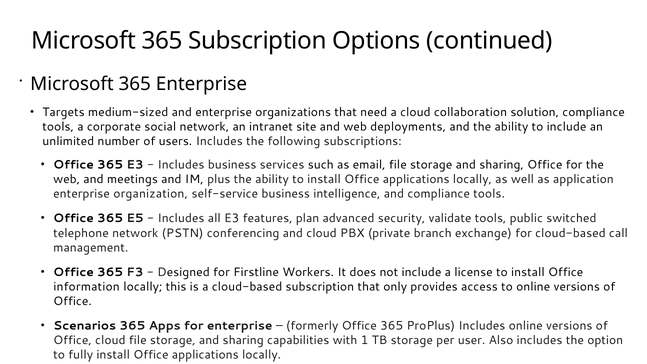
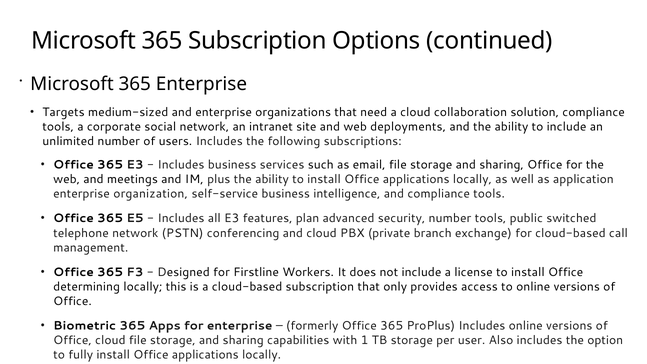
security validate: validate -> number (450, 218)
information: information -> determining (87, 287)
Scenarios: Scenarios -> Biometric (85, 326)
